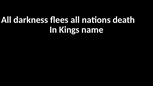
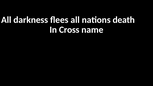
Kings: Kings -> Cross (69, 30)
